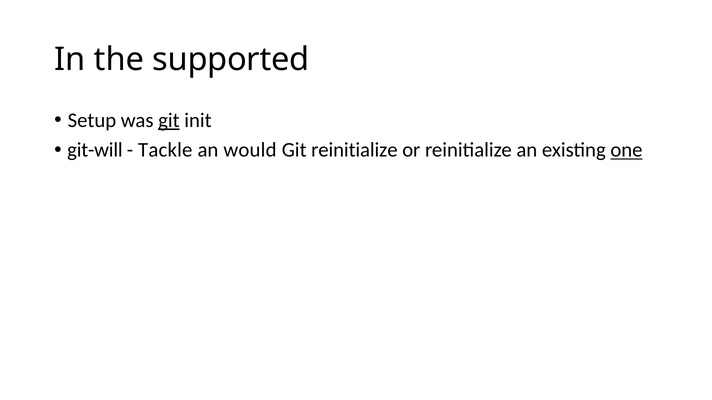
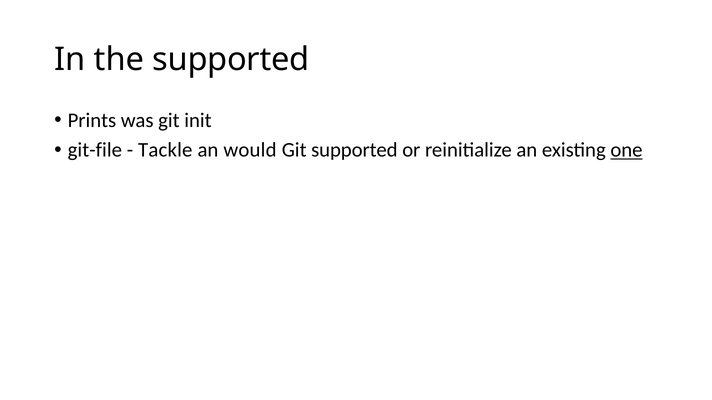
Setup: Setup -> Prints (92, 120)
git underline: present -> none (169, 120)
git-will: git-will -> git-file (95, 150)
Git reinitialize: reinitialize -> supported (354, 150)
